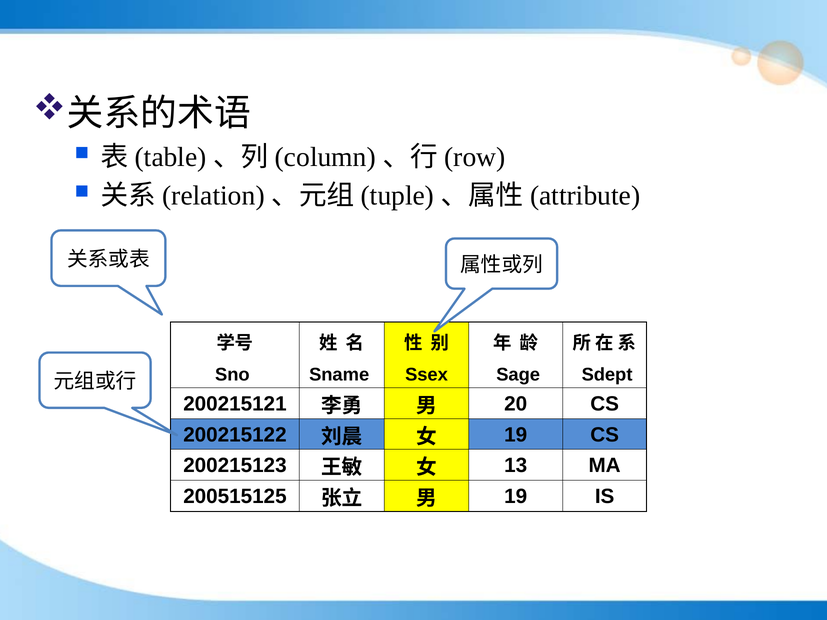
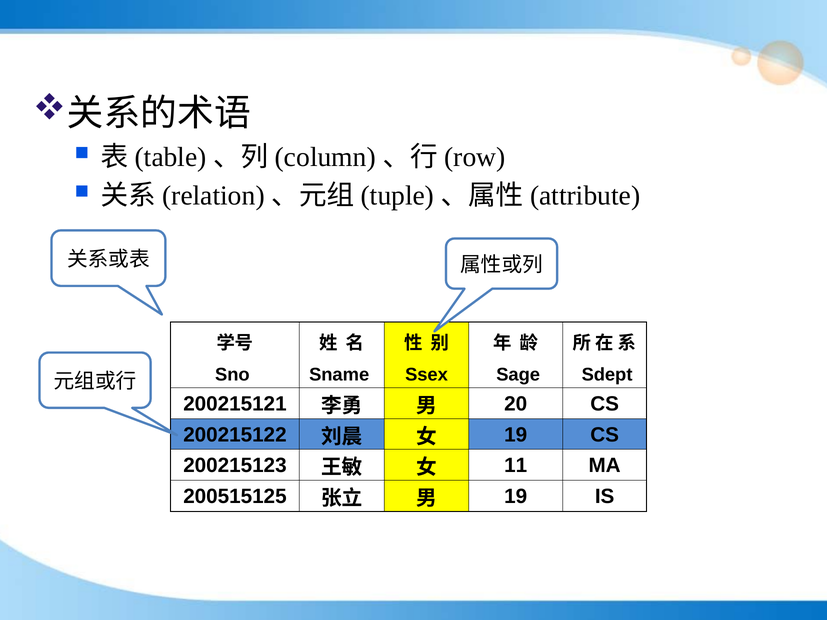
13: 13 -> 11 (516, 466)
